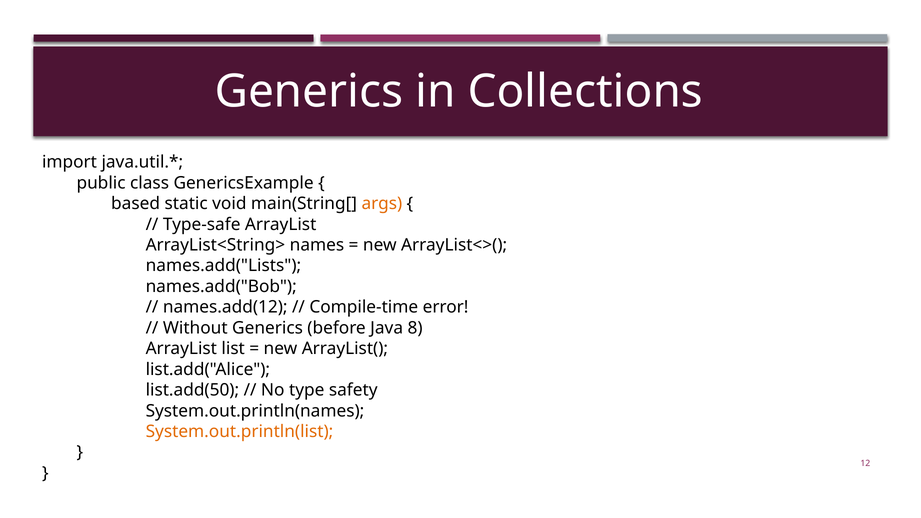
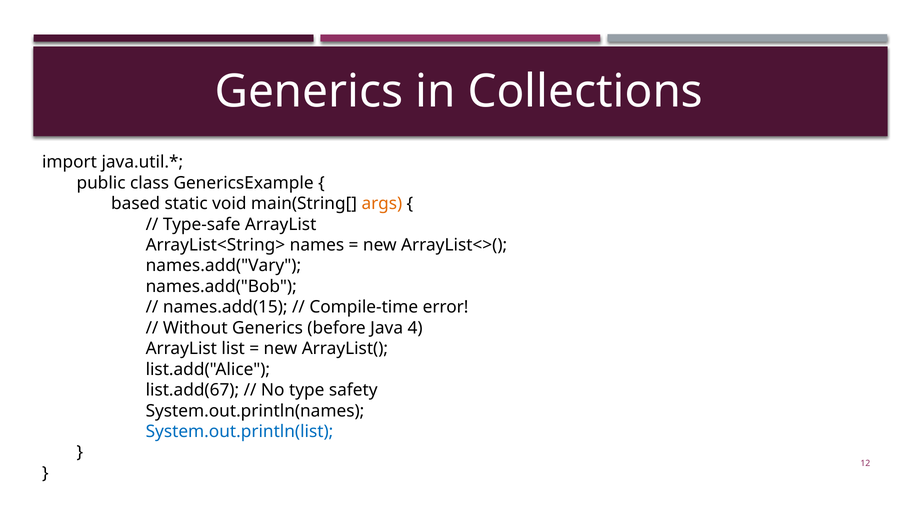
names.add("Lists: names.add("Lists -> names.add("Vary (223, 266)
names.add(12: names.add(12 -> names.add(15 (225, 307)
8: 8 -> 4 (415, 328)
list.add(50: list.add(50 -> list.add(67 (192, 390)
System.out.println(list colour: orange -> blue (239, 432)
